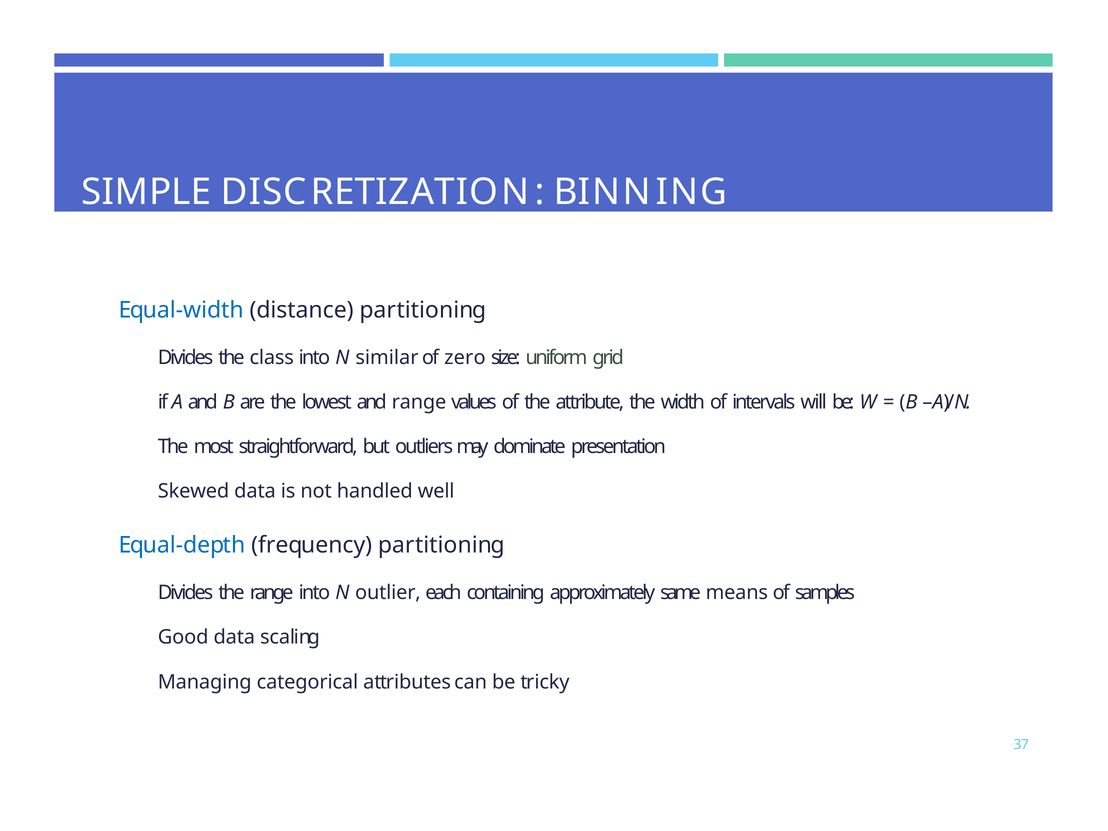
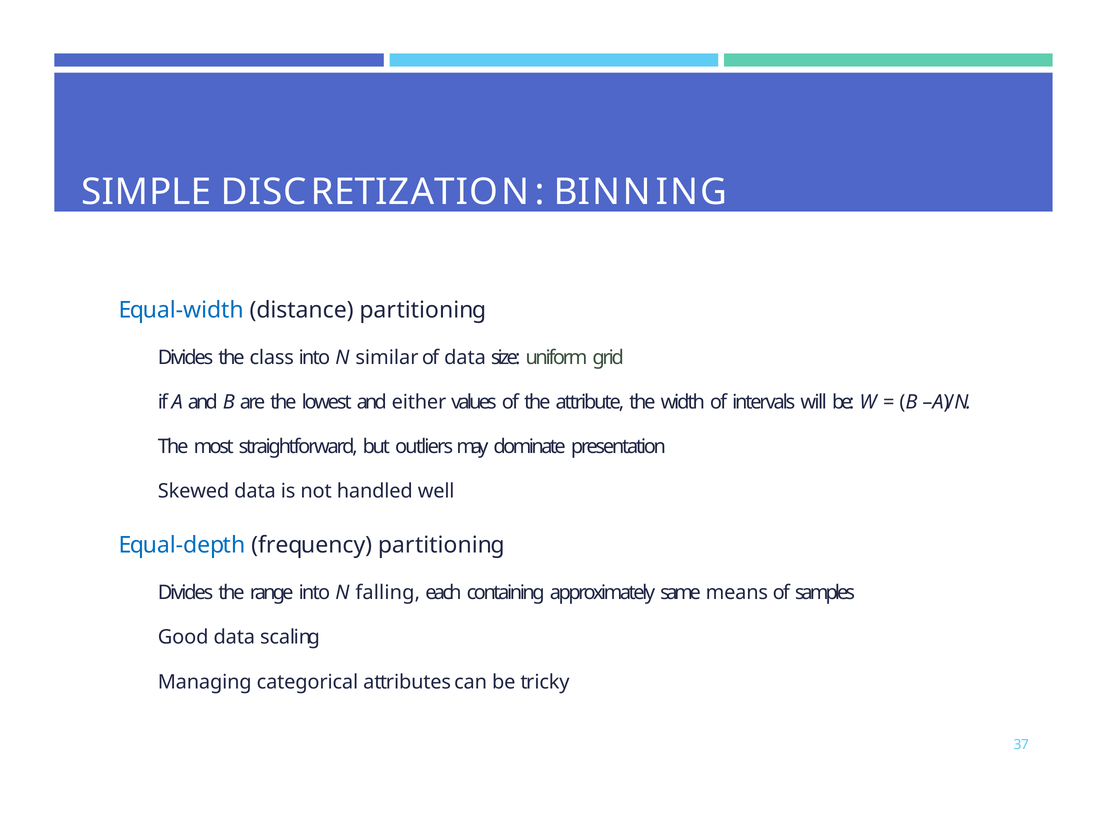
of zero: zero -> data (465, 358)
and range: range -> either (419, 402)
outlier: outlier -> falling (388, 593)
